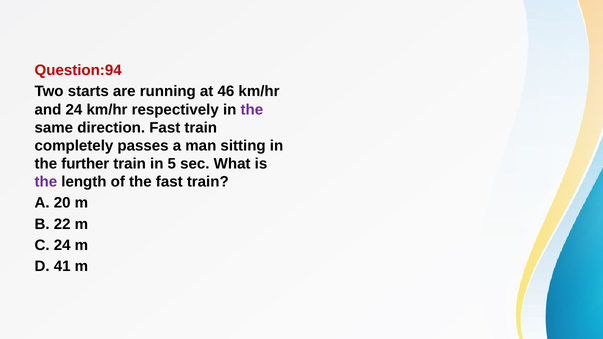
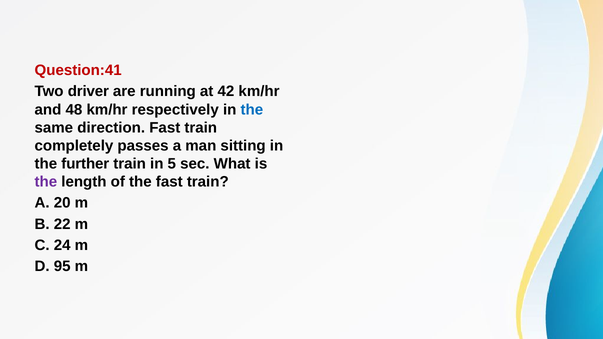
Question:94: Question:94 -> Question:41 (78, 70)
starts: starts -> driver (88, 92)
46: 46 -> 42 (226, 92)
and 24: 24 -> 48 (74, 110)
the colour: purple -> blue (252, 110)
41: 41 -> 95 (62, 266)
